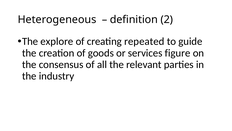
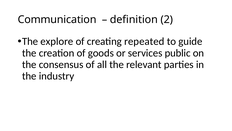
Heterogeneous: Heterogeneous -> Communication (57, 19)
figure: figure -> public (178, 53)
